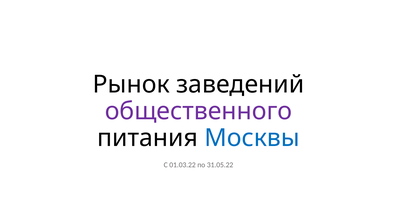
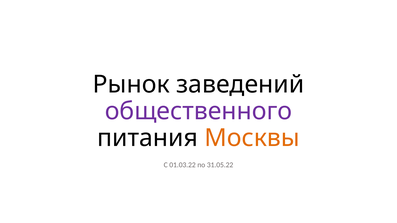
Москвы colour: blue -> orange (252, 138)
